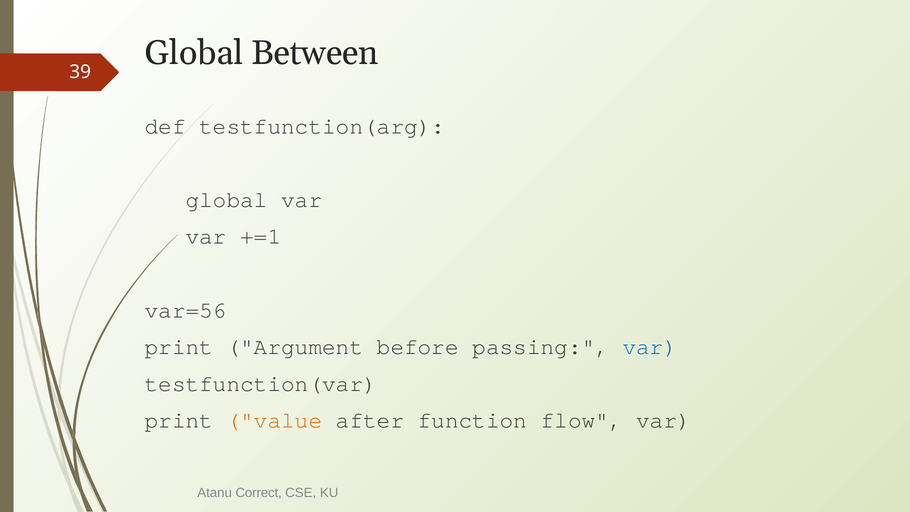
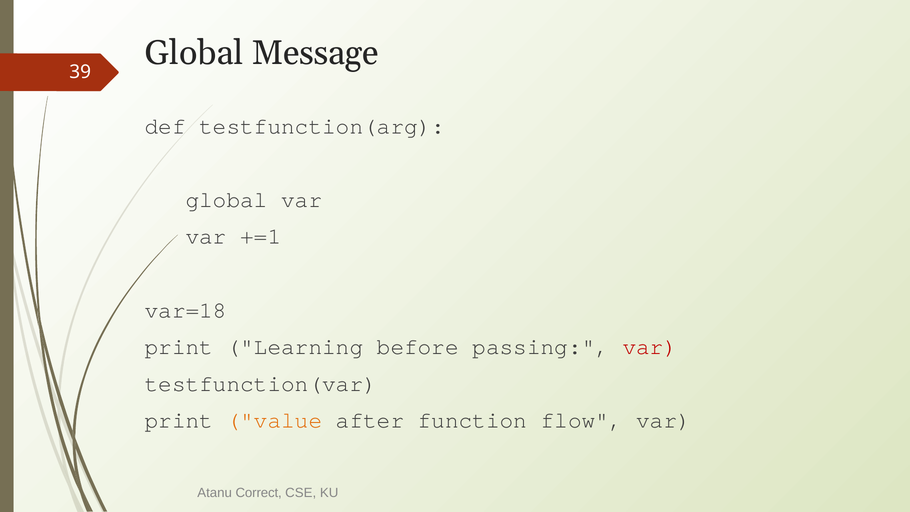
Between: Between -> Message (315, 53)
var=56: var=56 -> var=18 (186, 310)
Argument: Argument -> Learning (295, 347)
var colour: blue -> red (650, 347)
